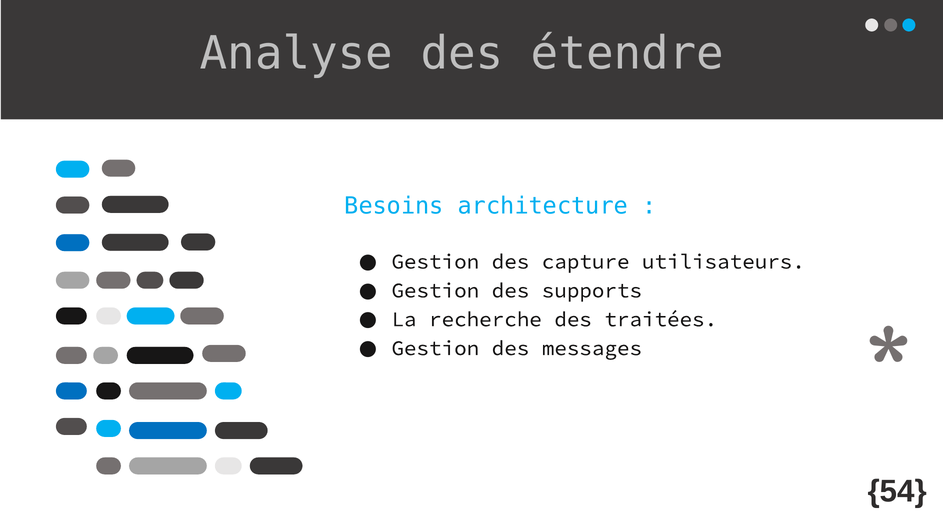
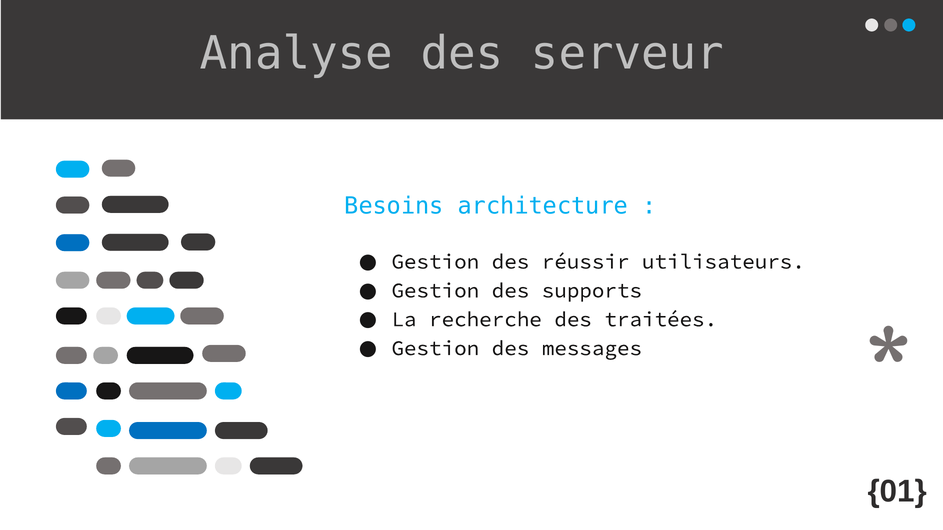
étendre: étendre -> serveur (627, 54)
capture: capture -> réussir (586, 262)
54: 54 -> 01 (897, 492)
